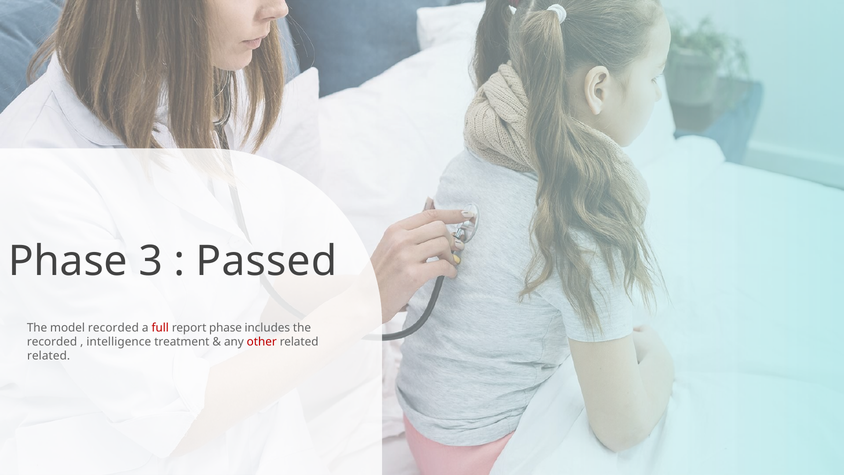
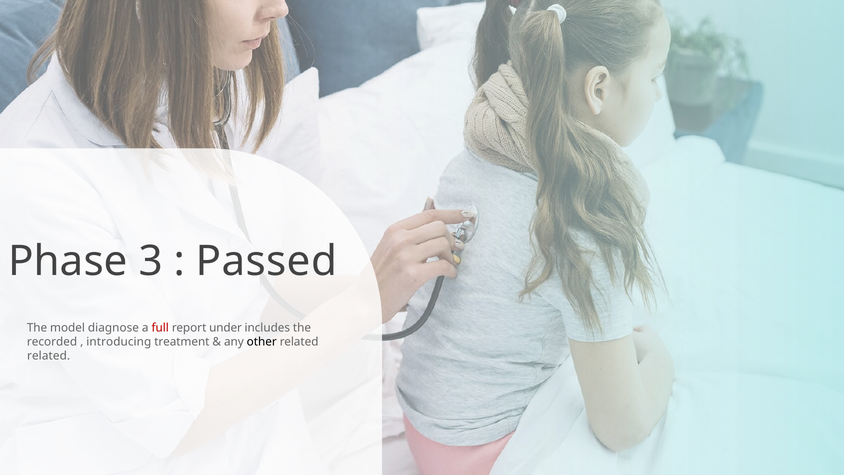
model recorded: recorded -> diagnose (113, 328)
report phase: phase -> under (226, 328)
intelligence: intelligence -> introducing (119, 342)
other colour: red -> black (262, 342)
